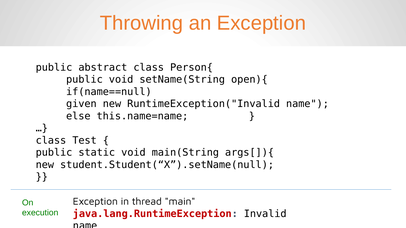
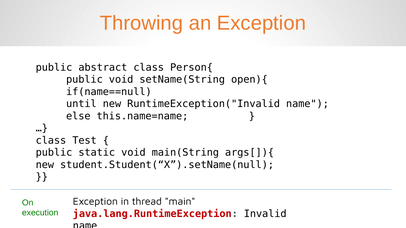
given: given -> until (81, 104)
